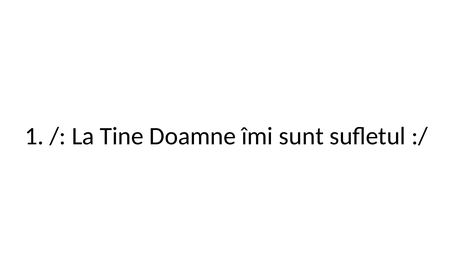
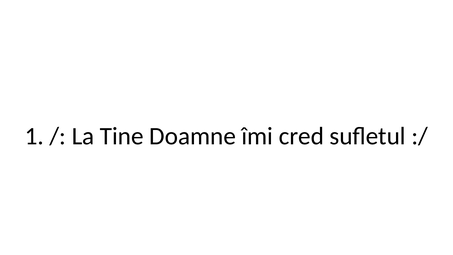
sunt: sunt -> cred (301, 136)
